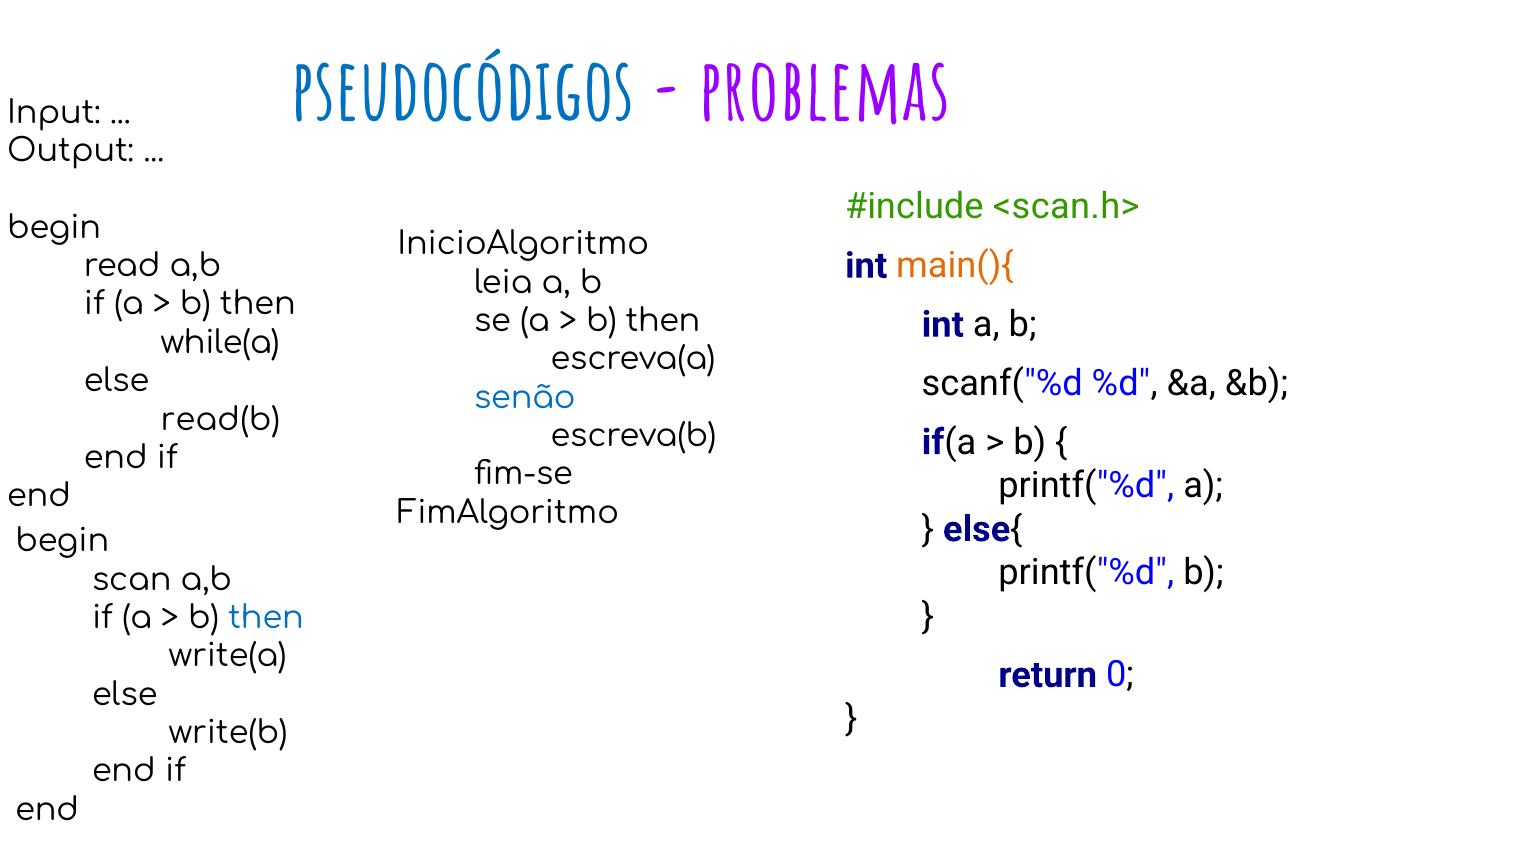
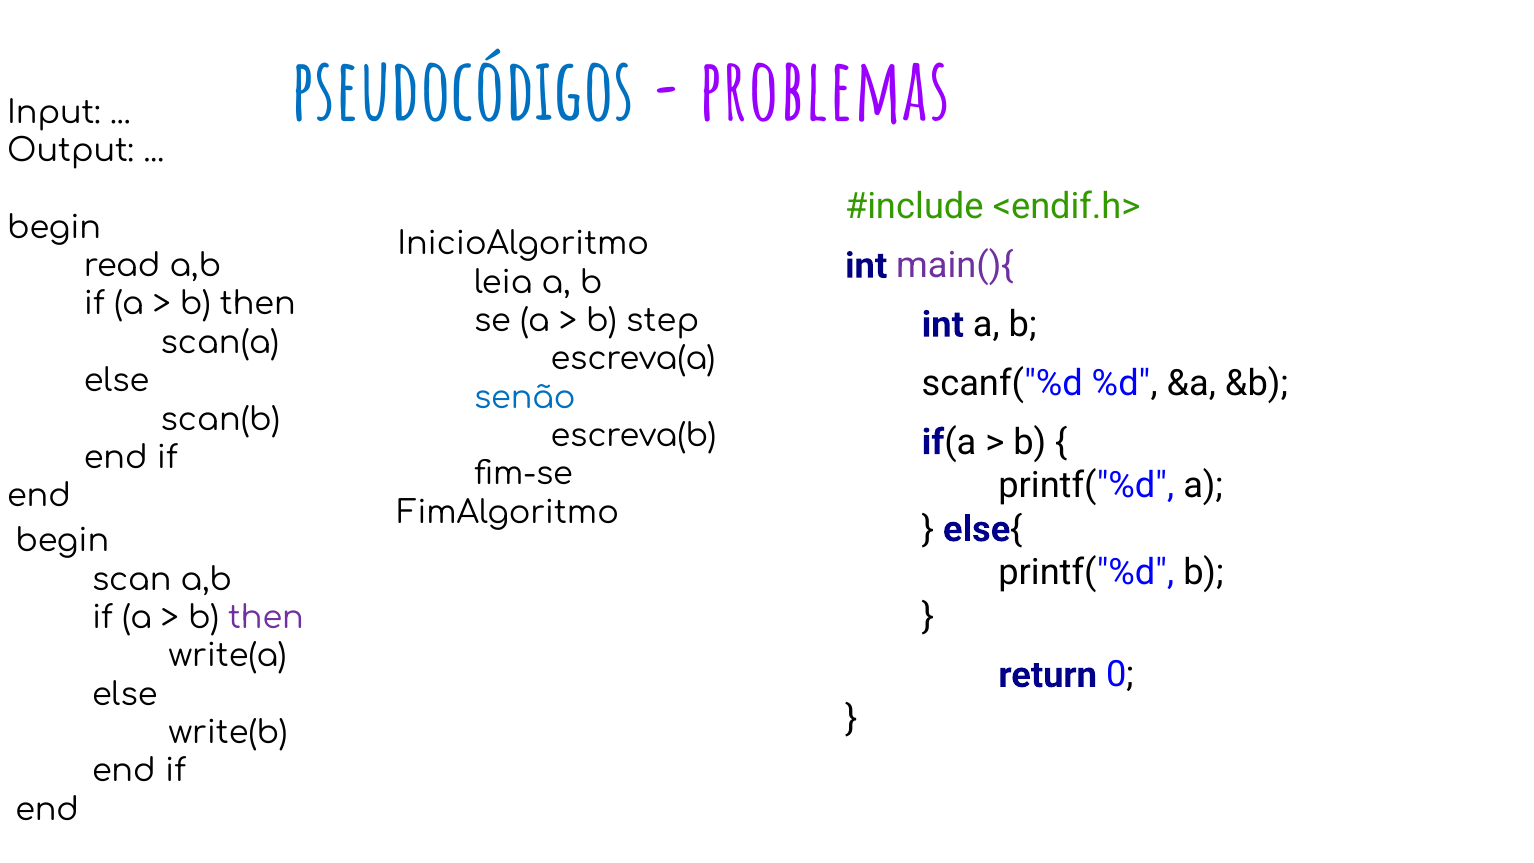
<scan.h>: <scan.h> -> <endif.h> (1066, 207)
main(){ colour: orange -> purple (955, 266)
then: then -> step (663, 321)
while(a: while(a -> scan(a (220, 343)
read(b: read(b -> scan(b (220, 419)
then colour: blue -> purple (266, 618)
